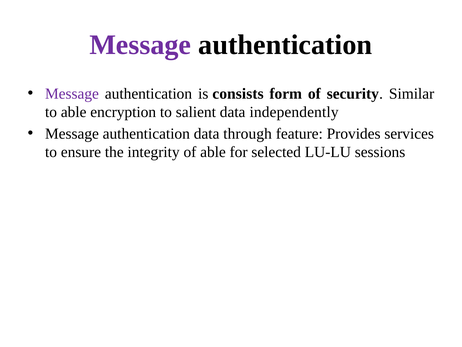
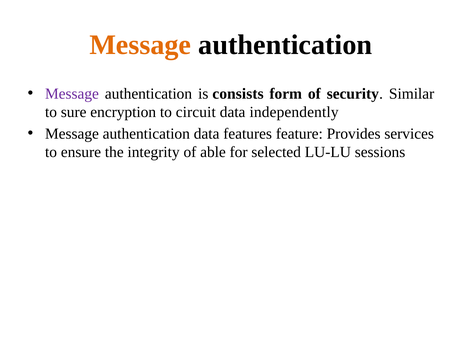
Message colour: purple -> orange (140, 45)
to able: able -> sure (74, 112)
salient: salient -> circuit (196, 112)
through: through -> features (248, 134)
